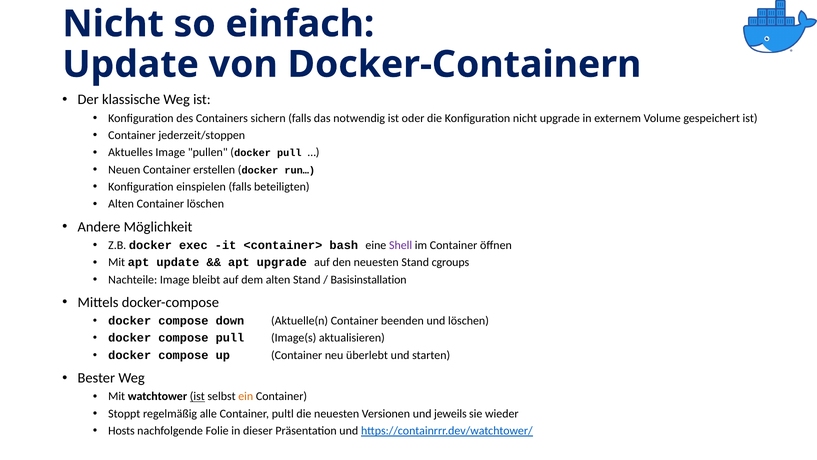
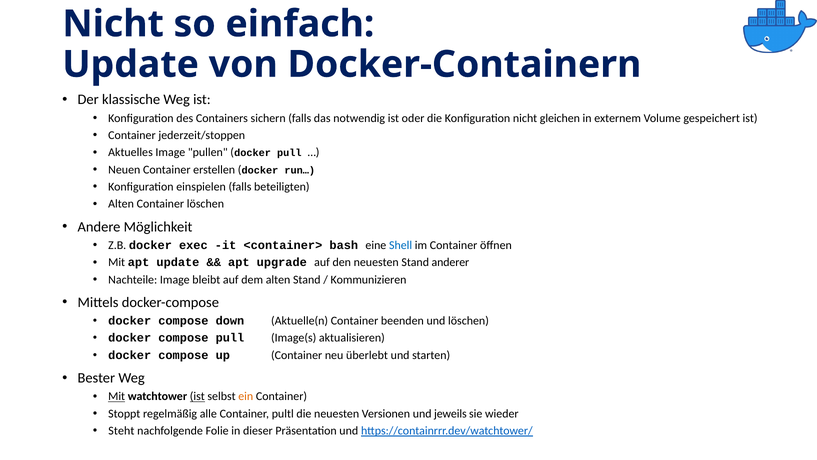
nicht upgrade: upgrade -> gleichen (560, 118)
Shell colour: purple -> blue (401, 245)
cgroups: cgroups -> anderer (450, 262)
Basisinstallation: Basisinstallation -> Kommunizieren (368, 279)
Mit underline: none -> present (117, 396)
Hosts: Hosts -> Steht (121, 431)
